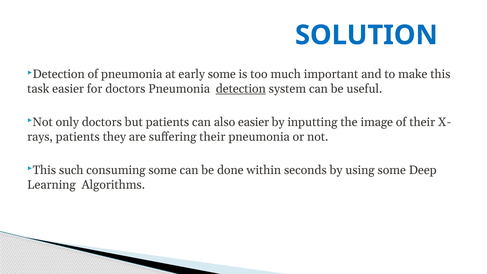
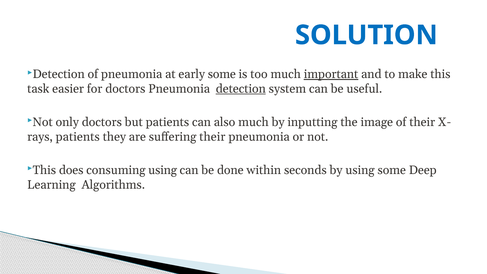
important underline: none -> present (331, 74)
also easier: easier -> much (253, 122)
such: such -> does (71, 170)
consuming some: some -> using (163, 170)
